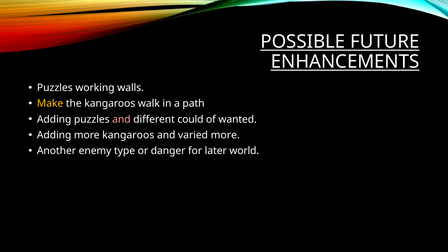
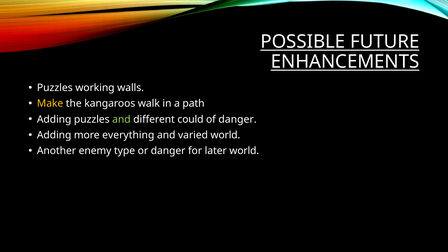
and colour: pink -> light green (121, 119)
of wanted: wanted -> danger (238, 119)
more kangaroos: kangaroos -> everything (128, 135)
varied more: more -> world (225, 135)
